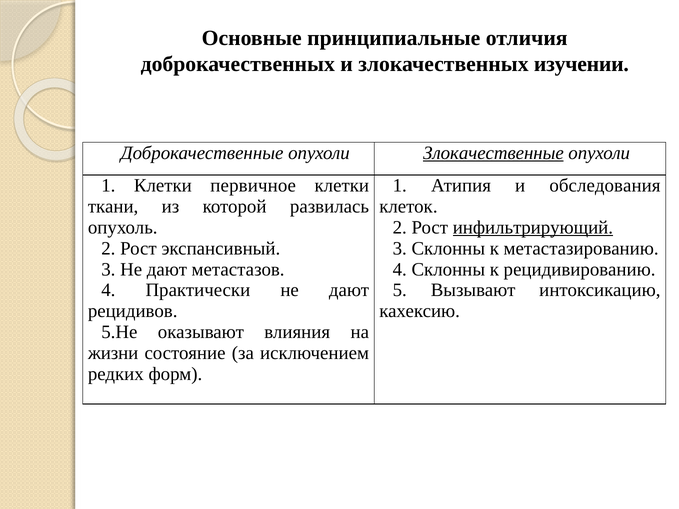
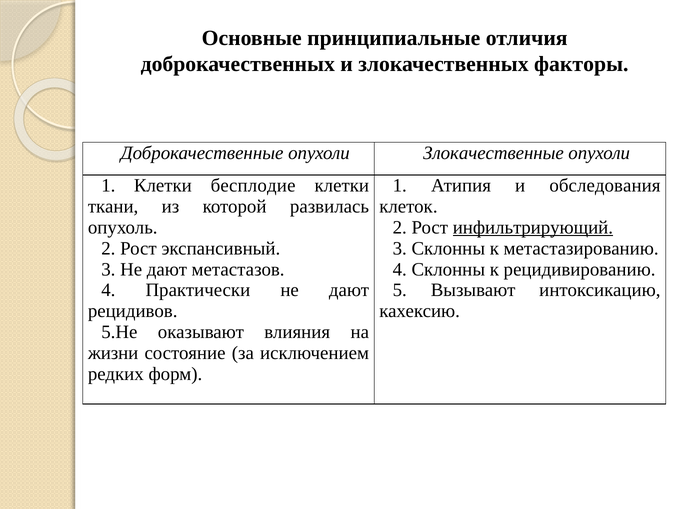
изучении: изучении -> факторы (581, 64)
Злокачественные underline: present -> none (493, 153)
первичное: первичное -> бесплодие (253, 186)
